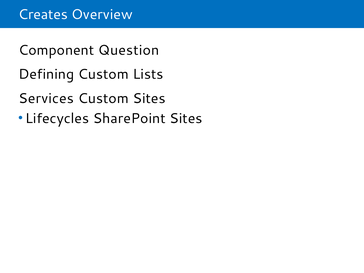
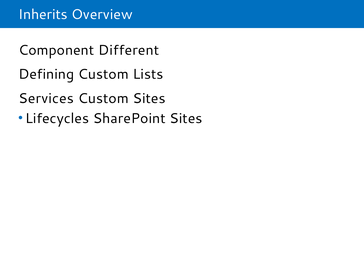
Creates: Creates -> Inherits (43, 14)
Question: Question -> Different (129, 50)
